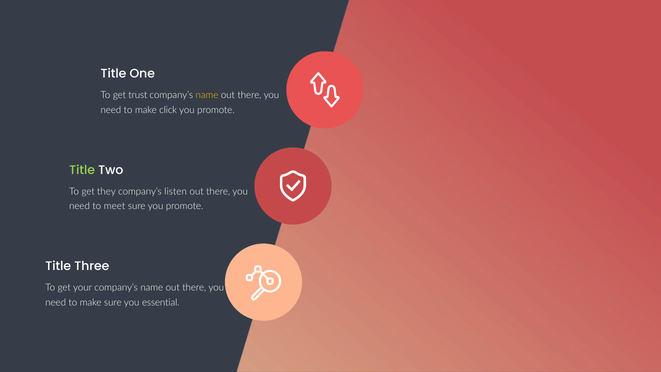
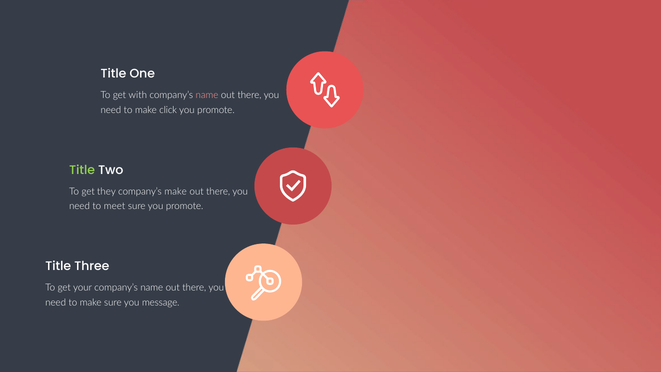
trust: trust -> with (138, 95)
name colour: yellow -> pink (207, 95)
company’s listen: listen -> make (176, 191)
essential: essential -> message (161, 302)
